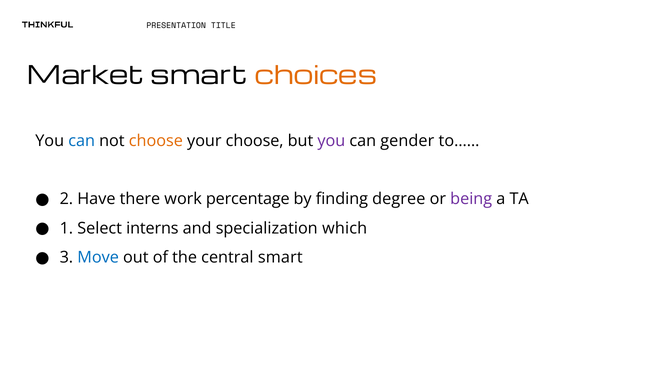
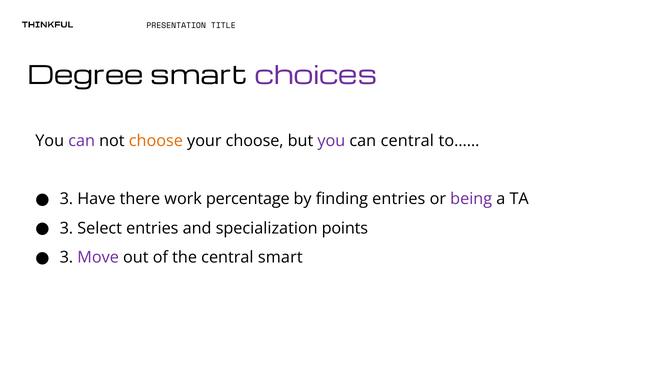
Market: Market -> Degree (85, 76)
choices colour: orange -> purple (316, 76)
can colour: blue -> purple (82, 141)
can gender: gender -> central (407, 141)
2: 2 -> 3 (66, 199)
finding degree: degree -> entries (399, 199)
1: 1 -> 3 (66, 228)
Select interns: interns -> entries (152, 228)
which: which -> points (345, 228)
Move colour: blue -> purple (98, 258)
